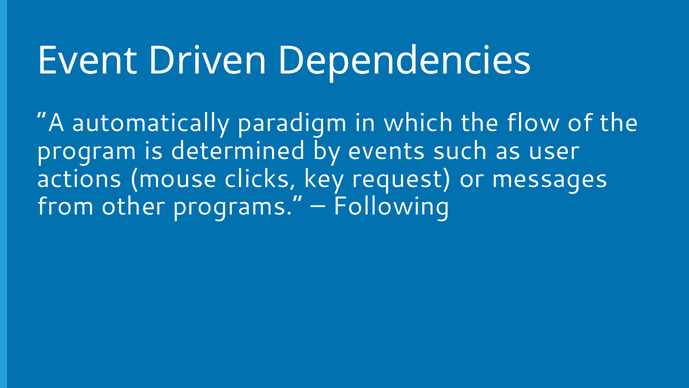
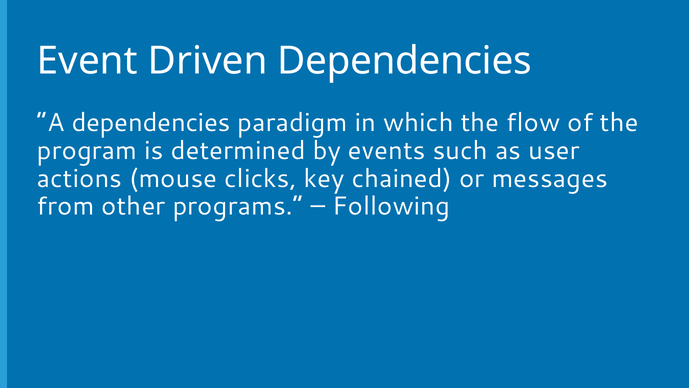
A automatically: automatically -> dependencies (151, 122)
request: request -> chained (402, 178)
